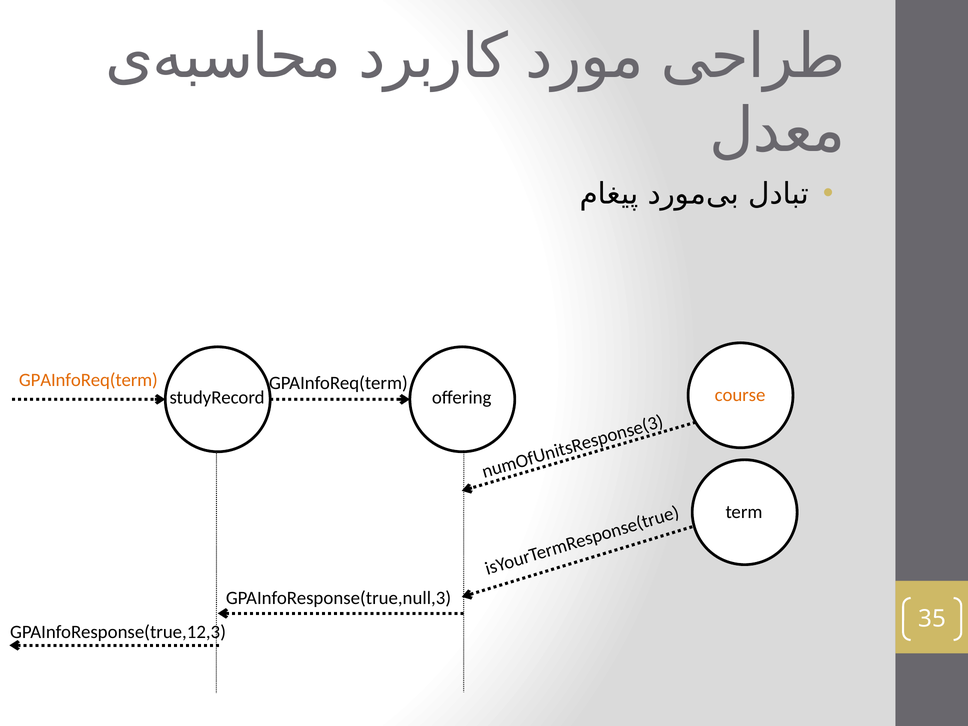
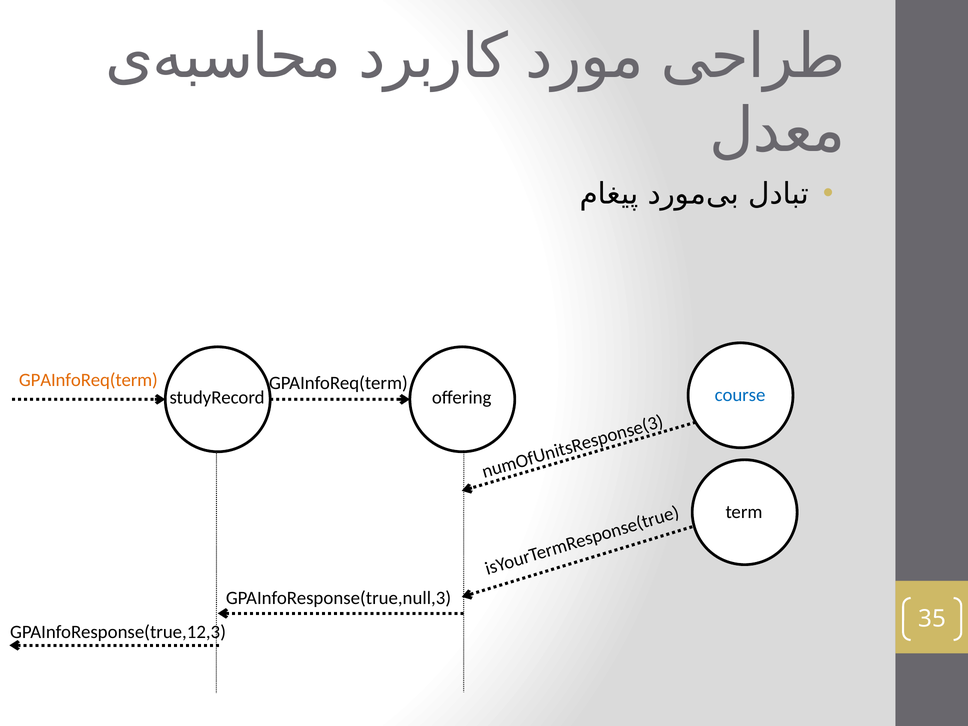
course colour: orange -> blue (740, 395)
